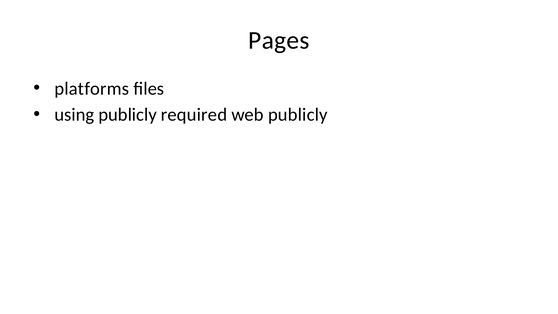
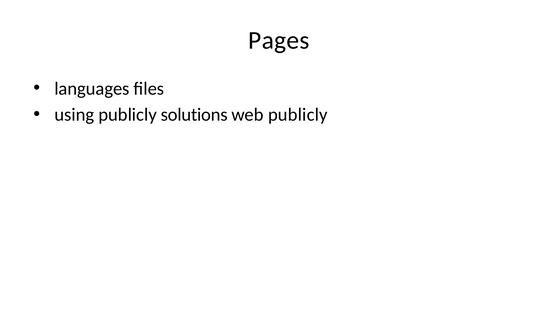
platforms: platforms -> languages (92, 89)
required: required -> solutions (194, 115)
